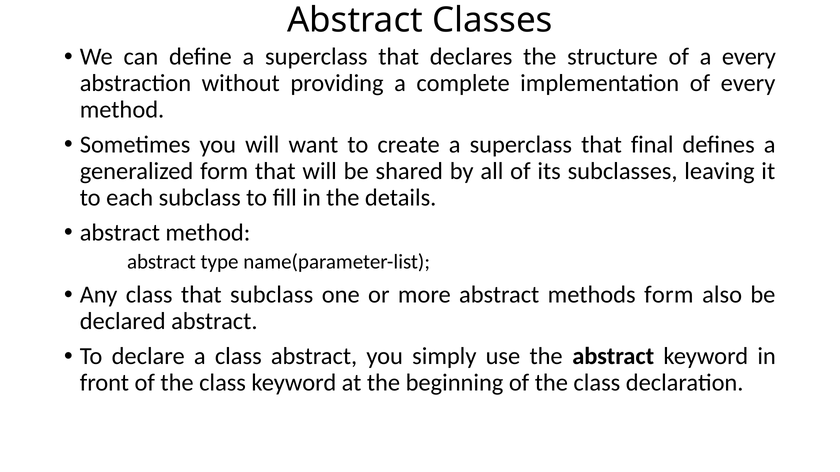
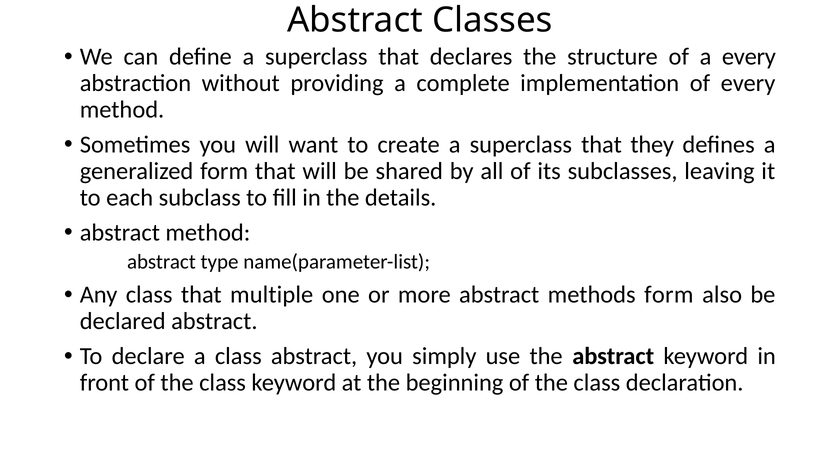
final: final -> they (652, 145)
that subclass: subclass -> multiple (272, 295)
